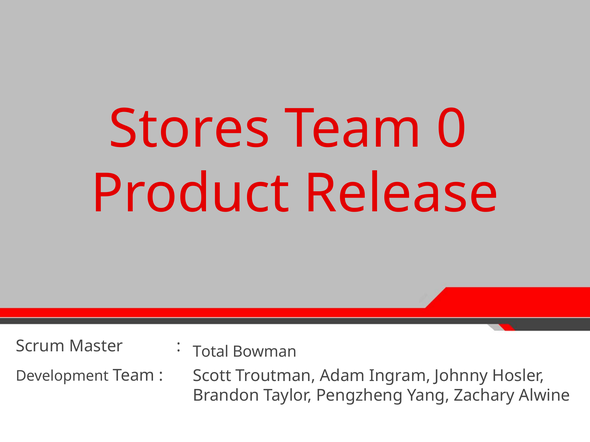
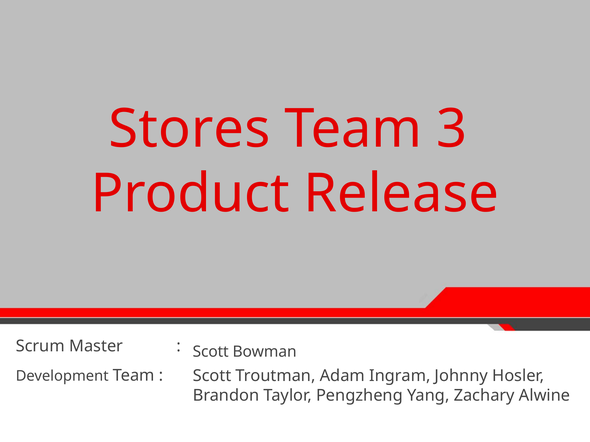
0: 0 -> 3 (452, 129)
Total: Total -> Scott (211, 352)
